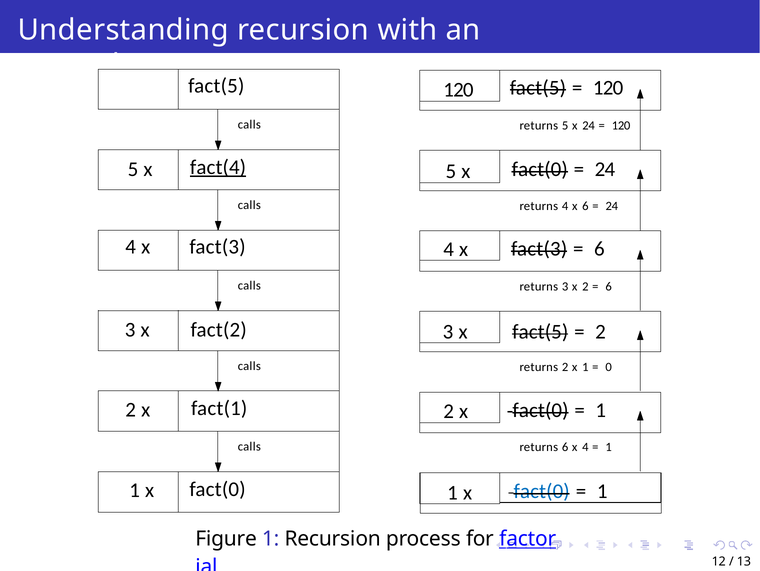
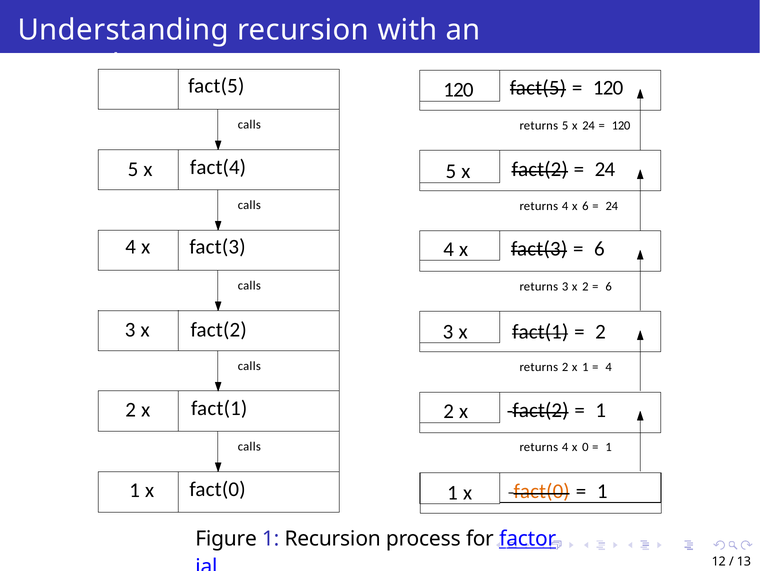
fact(0: fact(0 -> fact(2 (540, 169)
fact(4 underline: present -> none (218, 167)
fact(5: fact(5 -> fact(1 (540, 331)
0: 0 -> 4 (609, 367)
fact(0: fact(0 -> fact(2 (540, 410)
6: 6 -> 4 (565, 447)
4: 4 -> 0 (585, 447)
fact(0 colour: blue -> orange (542, 491)
